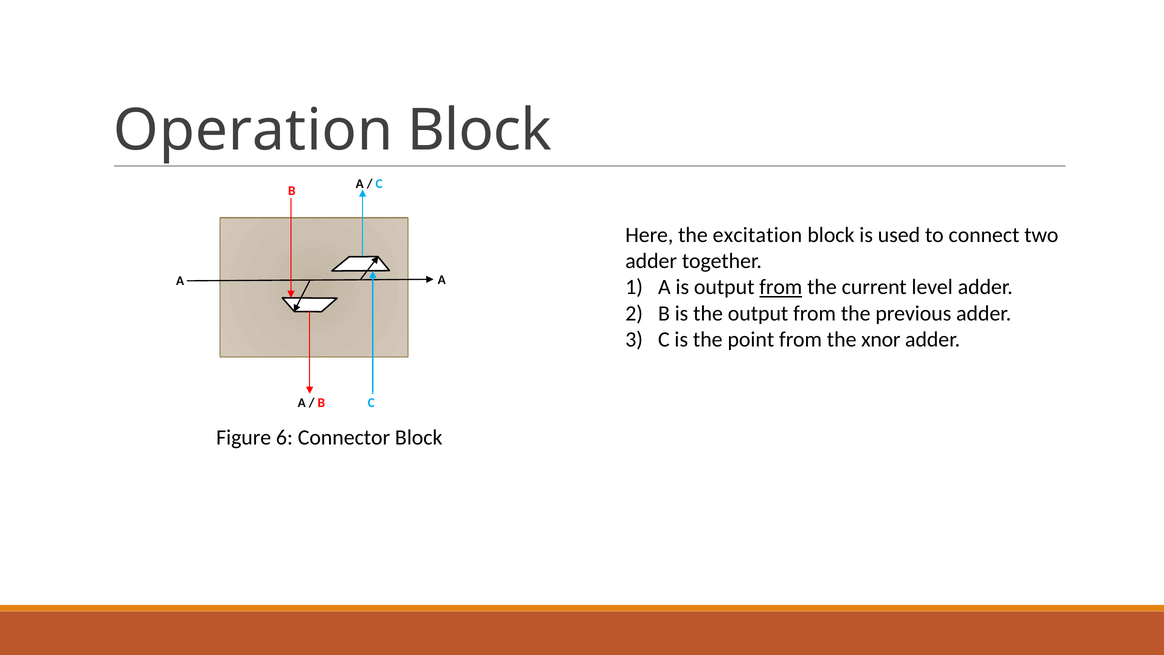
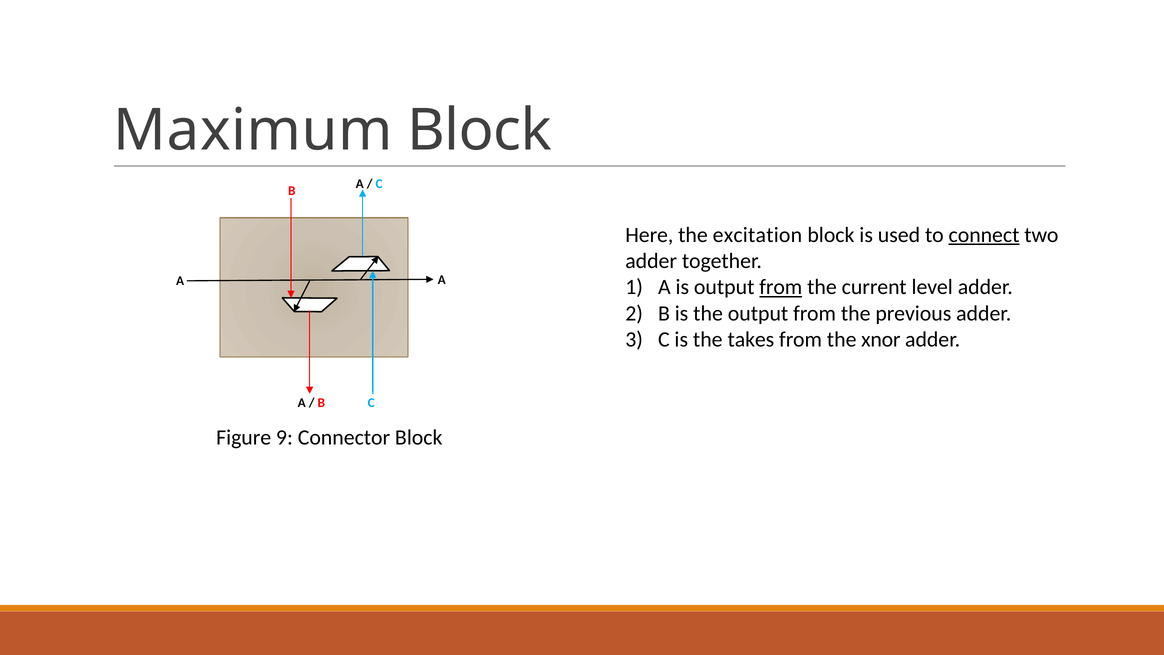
Operation: Operation -> Maximum (253, 130)
connect underline: none -> present (984, 235)
point: point -> takes (751, 339)
6: 6 -> 9 (284, 437)
